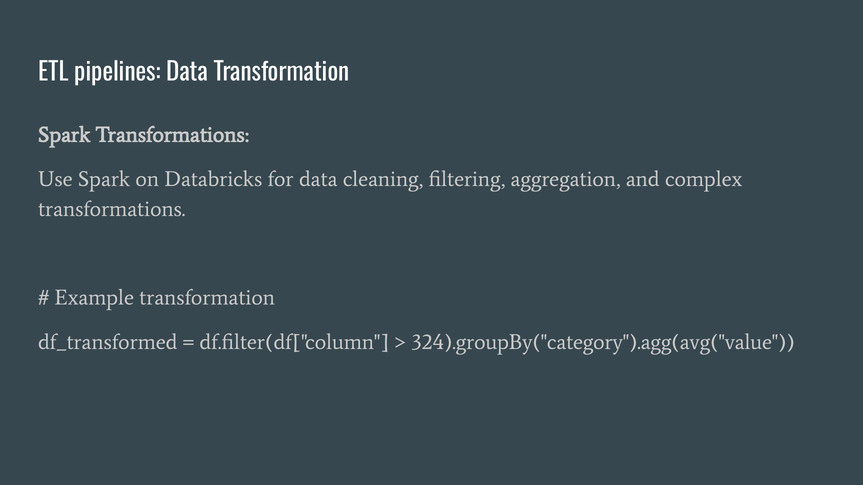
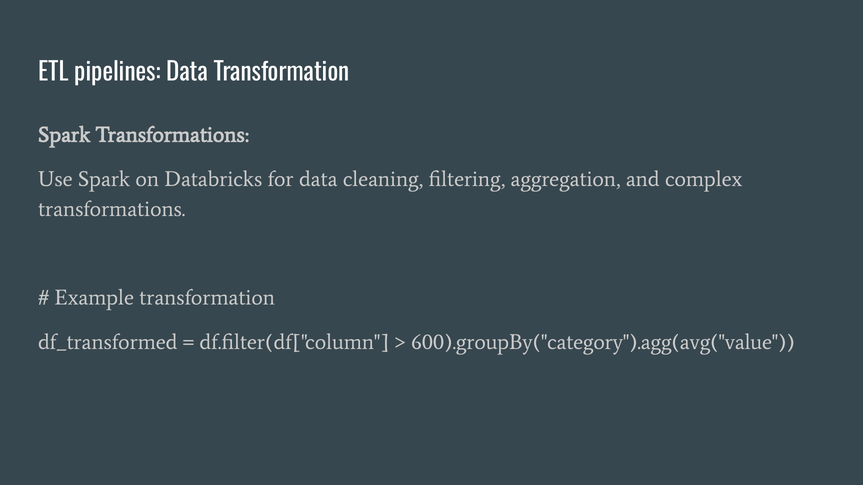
324).groupBy("category").agg(avg("value: 324).groupBy("category").agg(avg("value -> 600).groupBy("category").agg(avg("value (603, 343)
